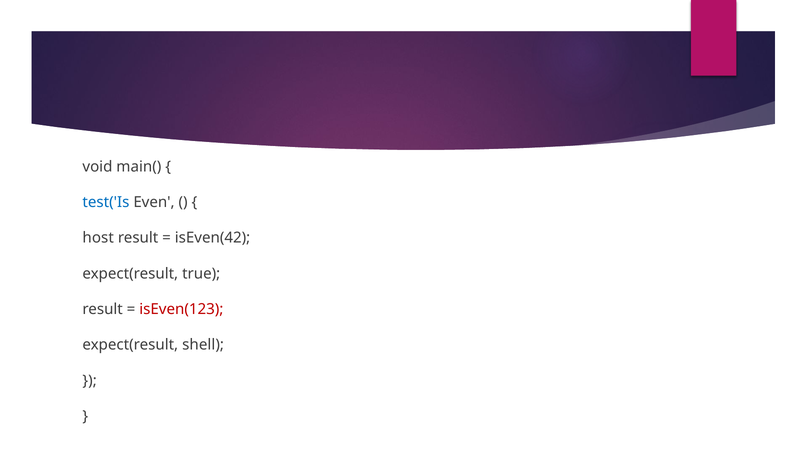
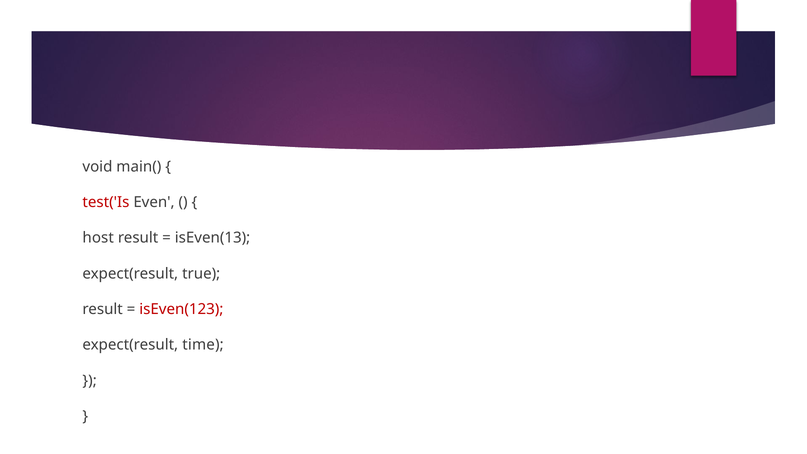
test('Is colour: blue -> red (106, 202)
isEven(42: isEven(42 -> isEven(13 (213, 238)
shell: shell -> time (203, 345)
